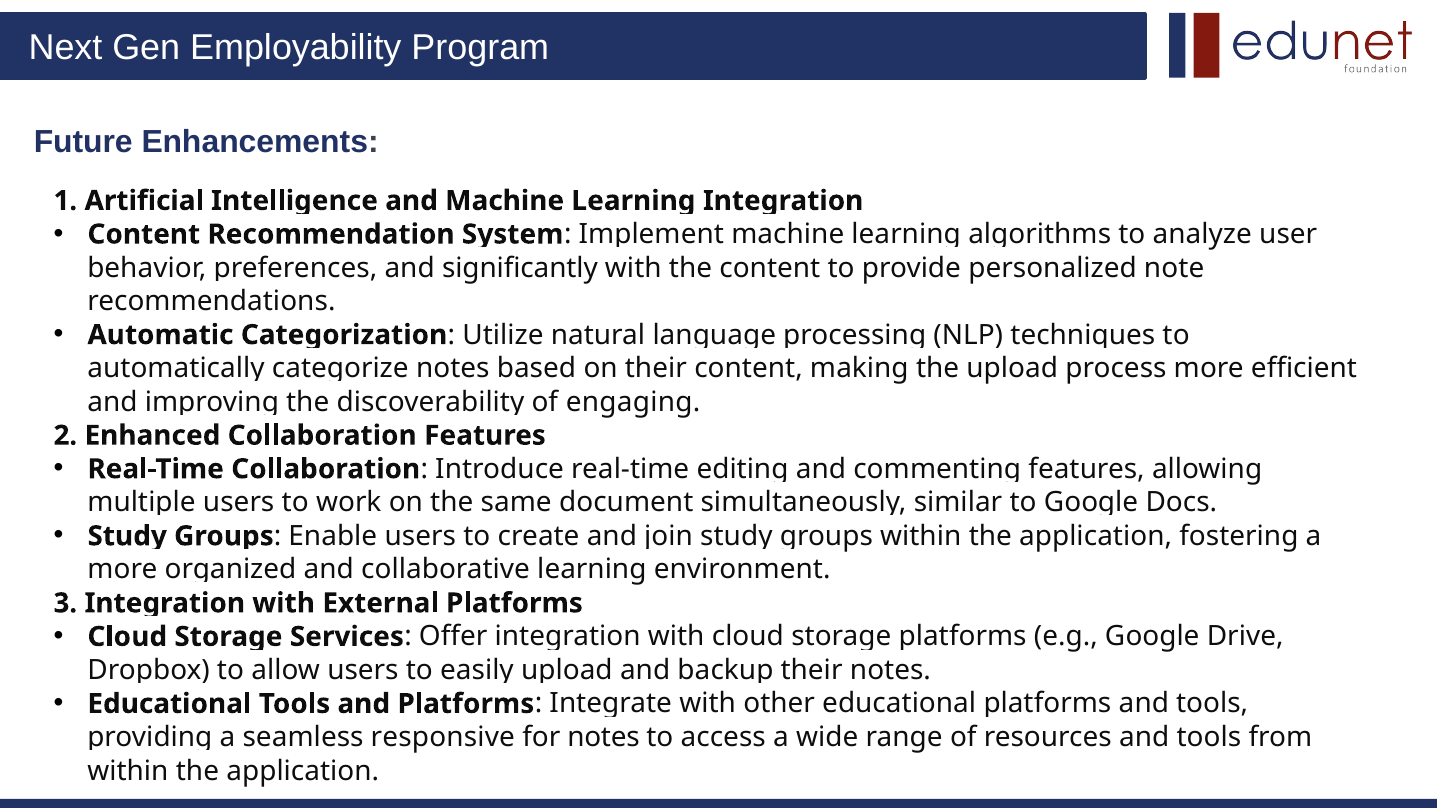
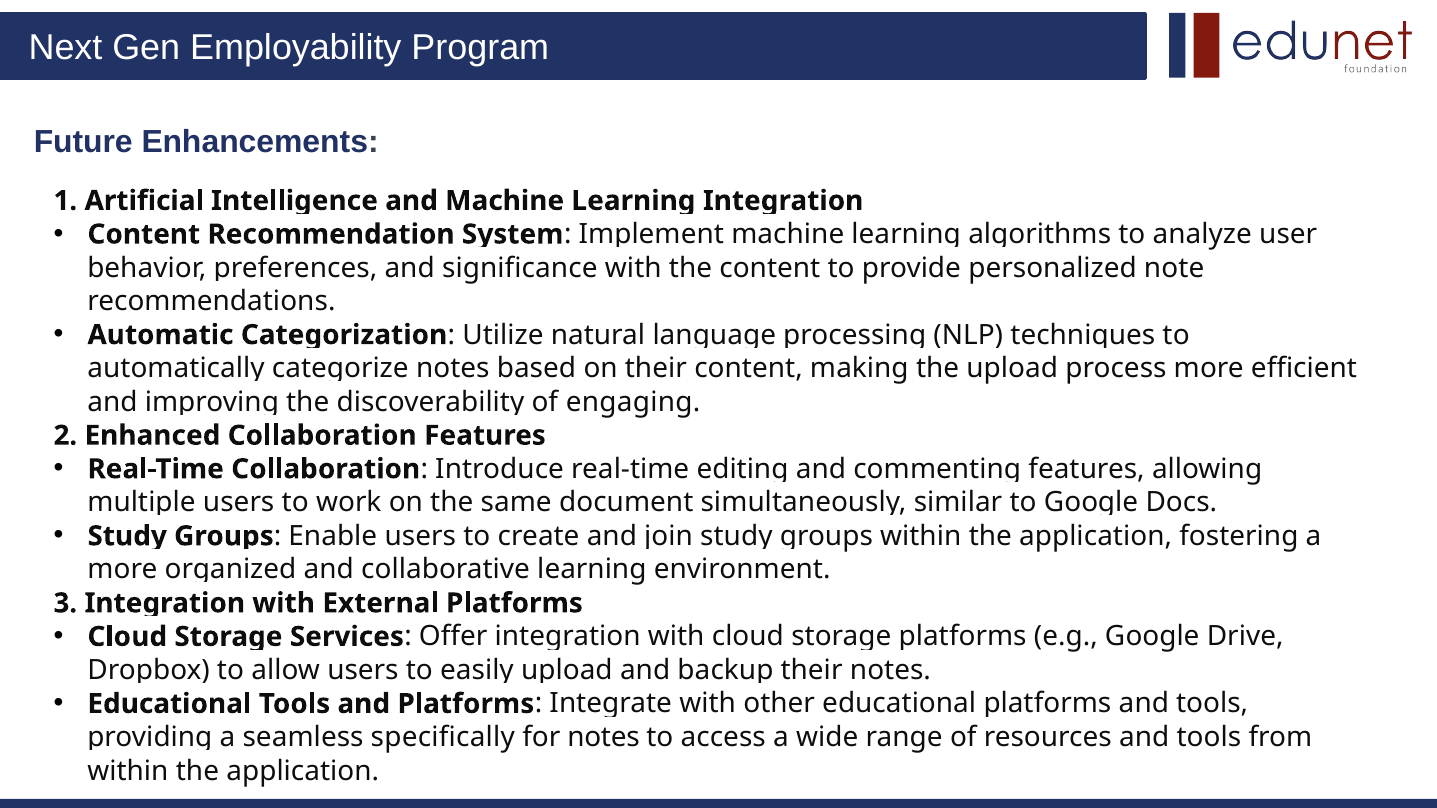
significantly: significantly -> significance (520, 268)
responsive: responsive -> specifically (443, 738)
